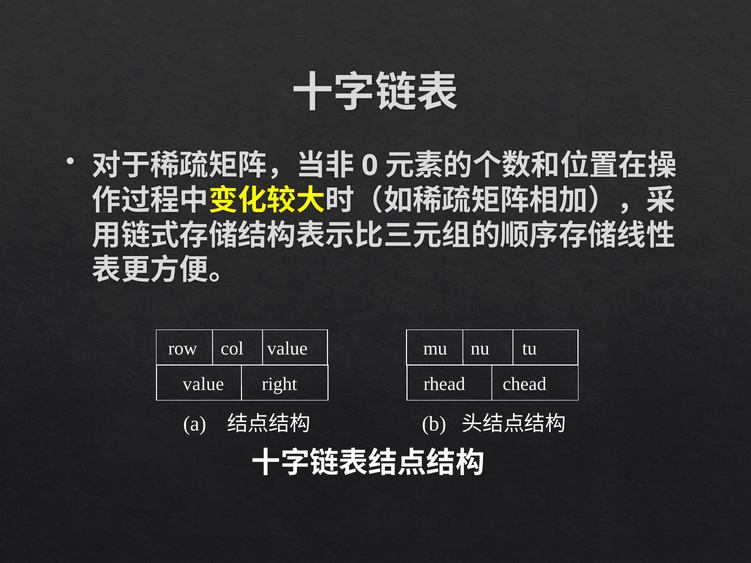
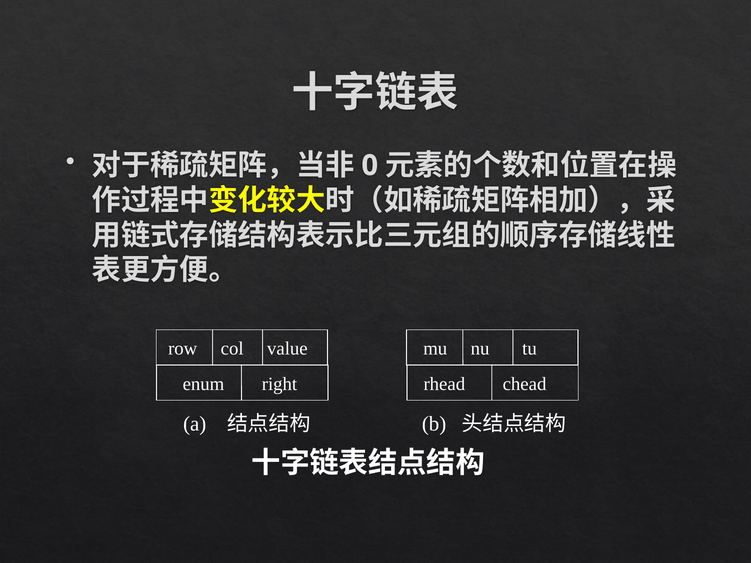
value: value -> enum (203, 384)
